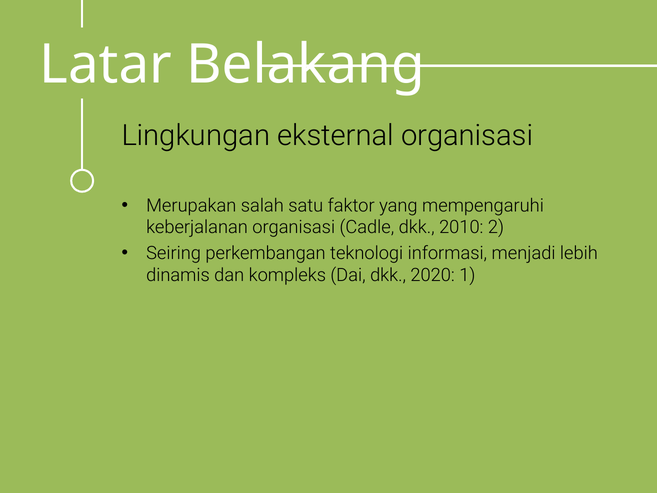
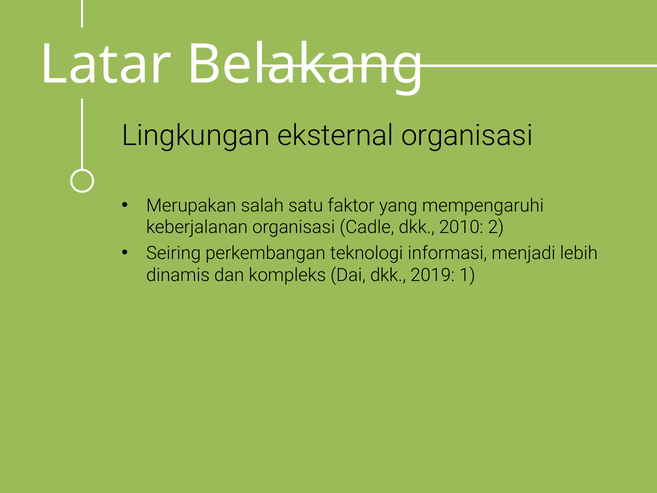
2020: 2020 -> 2019 (433, 275)
